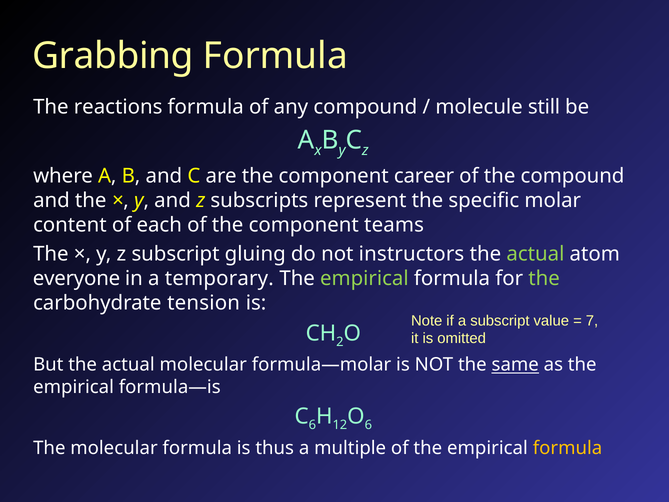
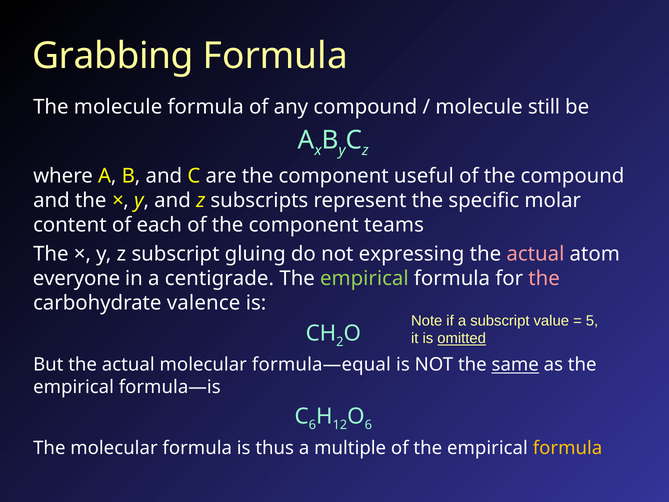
The reactions: reactions -> molecule (118, 107)
career: career -> useful (424, 176)
instructors: instructors -> expressing (412, 254)
actual colour: light green -> pink (535, 254)
temporary: temporary -> centigrade (219, 278)
the colour: light green -> pink (544, 278)
tension: tension -> valence (204, 303)
7: 7 -> 5 (592, 320)
omitted underline: none -> present (462, 338)
formula—molar: formula—molar -> formula—equal (321, 365)
